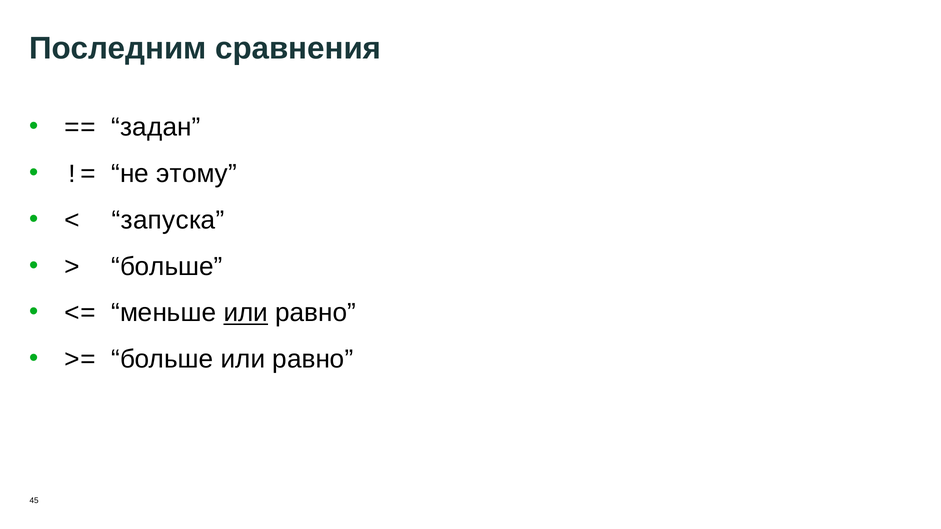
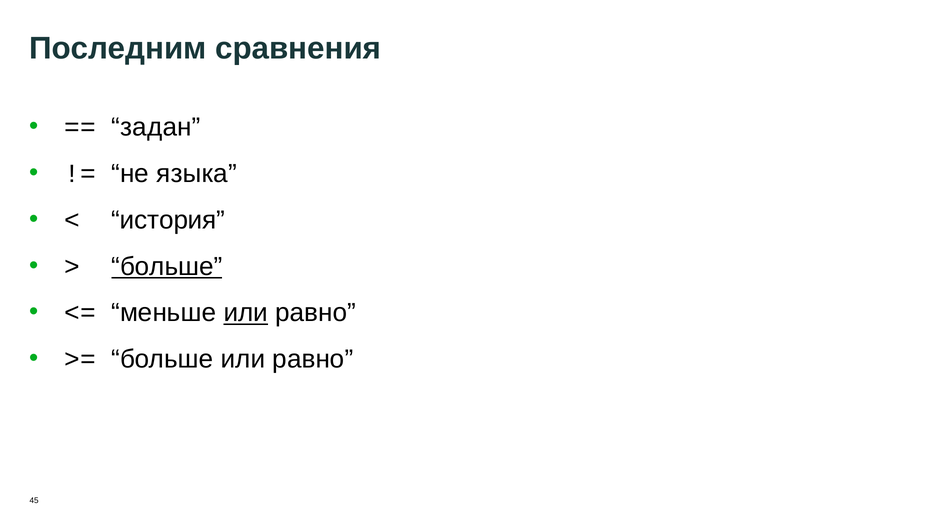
этому: этому -> языка (197, 174)
запуска: запуска -> история (168, 220)
больше underline: none -> present (167, 267)
